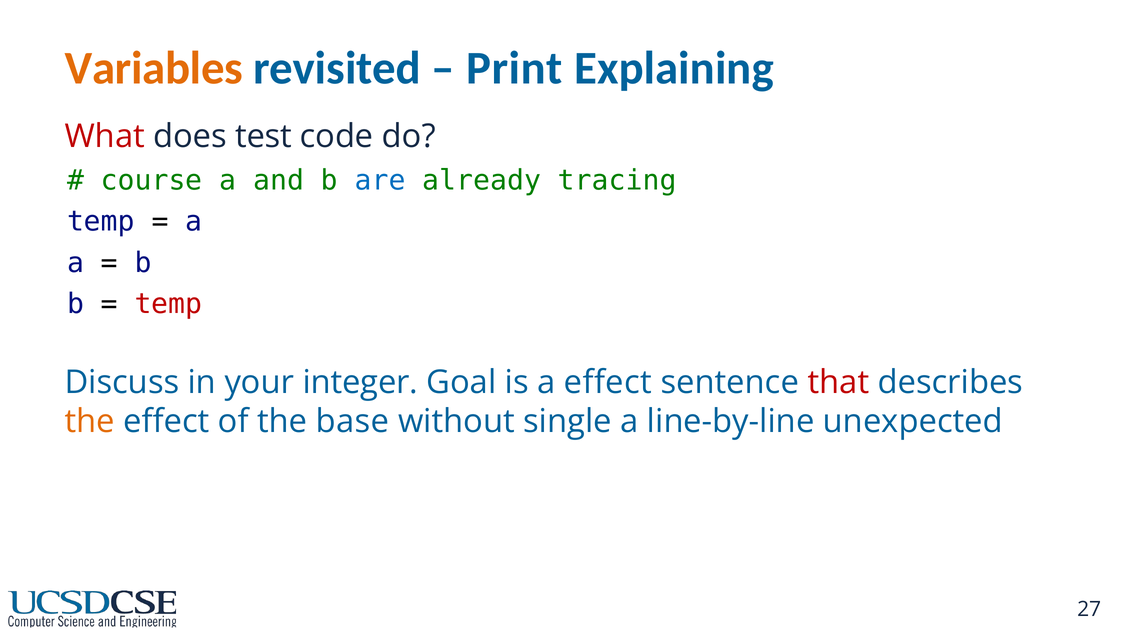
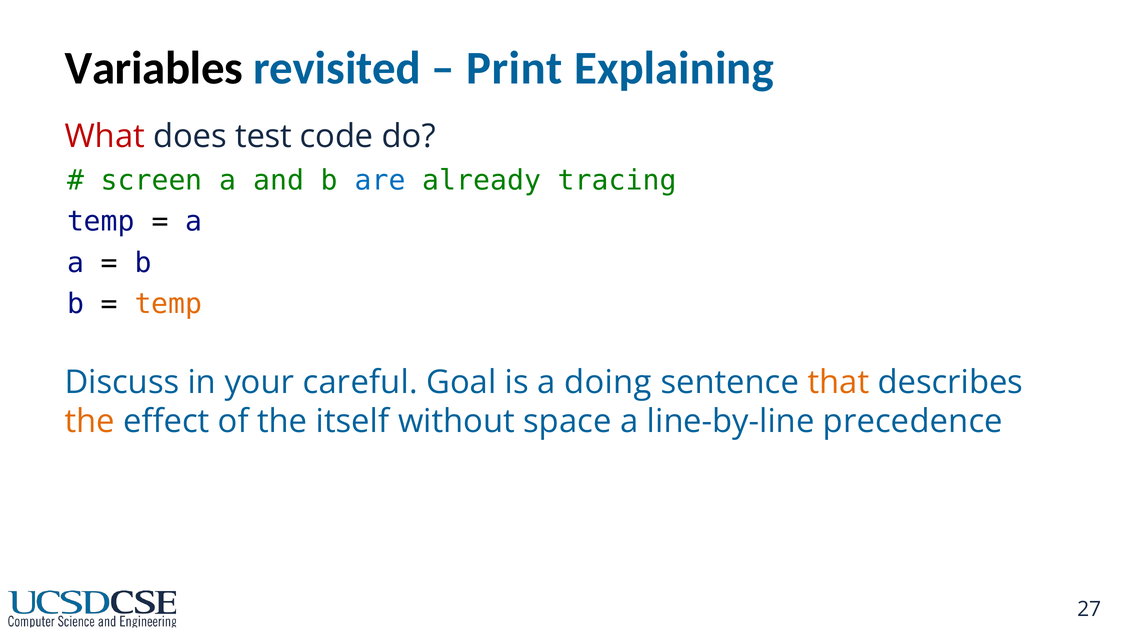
Variables colour: orange -> black (154, 68)
course: course -> screen (152, 180)
temp colour: red -> orange (168, 304)
integer: integer -> careful (360, 382)
a effect: effect -> doing (608, 382)
that colour: red -> orange (838, 382)
base: base -> itself (353, 421)
single: single -> space (567, 421)
unexpected: unexpected -> precedence (913, 421)
